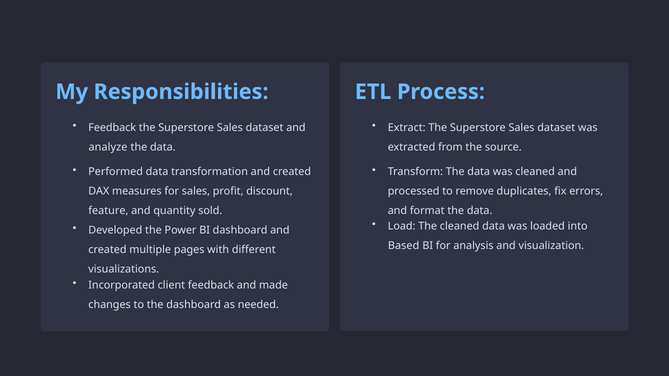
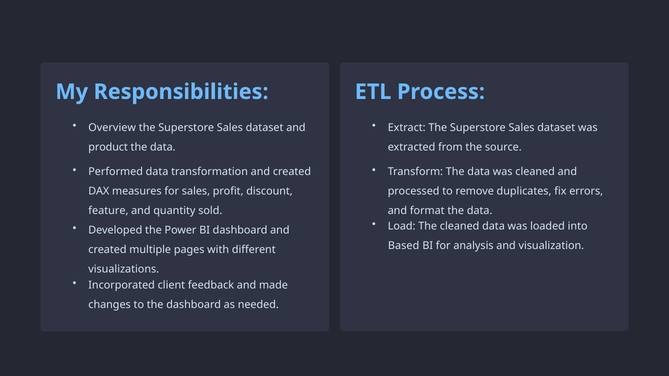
Feedback: Feedback -> Overview (112, 128)
analyze: analyze -> product (108, 147)
